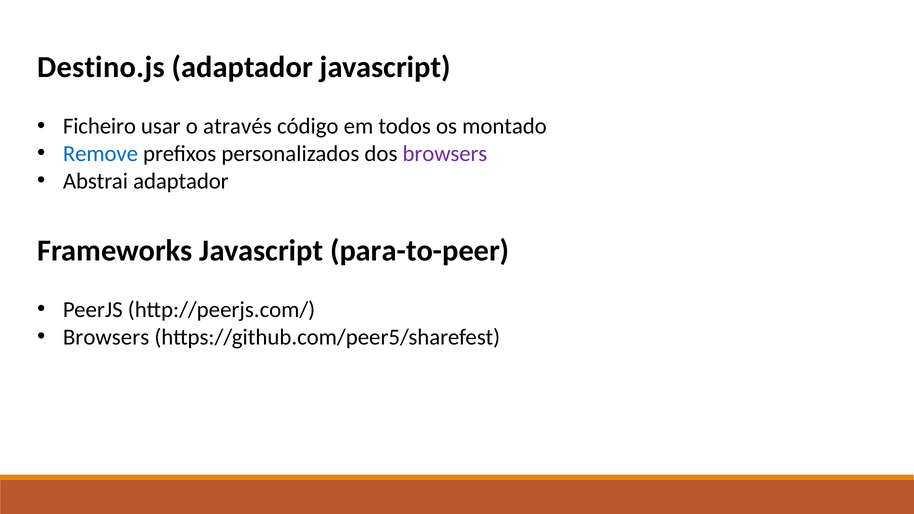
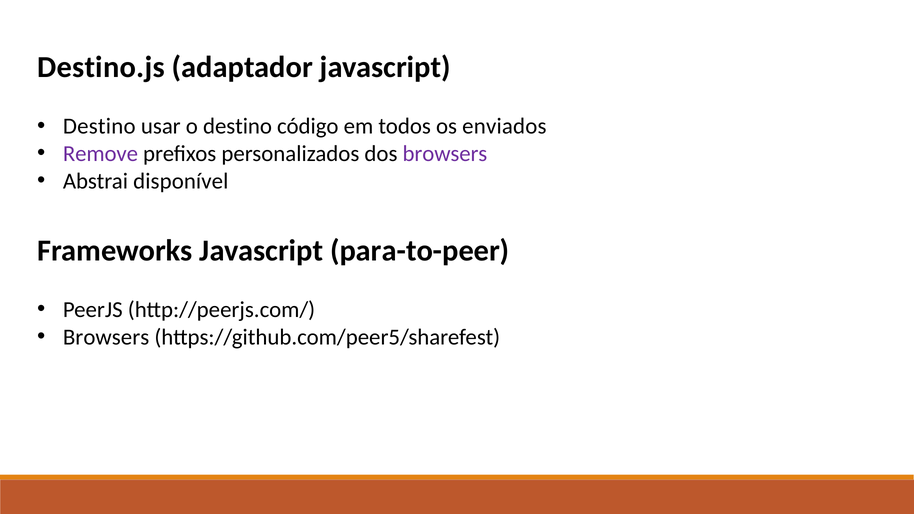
Ficheiro: Ficheiro -> Destino (99, 126)
o através: através -> destino (238, 126)
montado: montado -> enviados (504, 126)
Remove colour: blue -> purple (100, 154)
Abstrai adaptador: adaptador -> disponível (181, 181)
